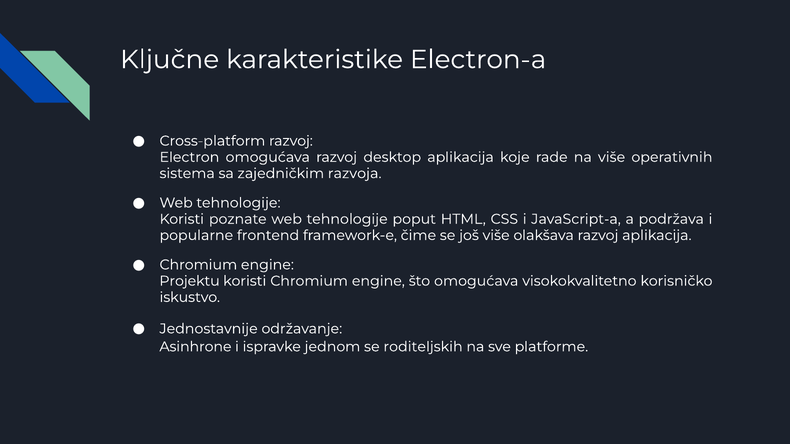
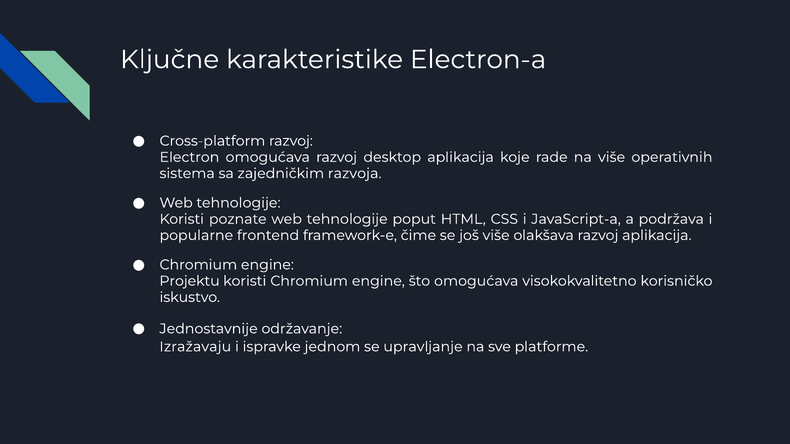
Asinhrone: Asinhrone -> Izražavaju (195, 347)
roditeljskih: roditeljskih -> upravljanje (423, 347)
